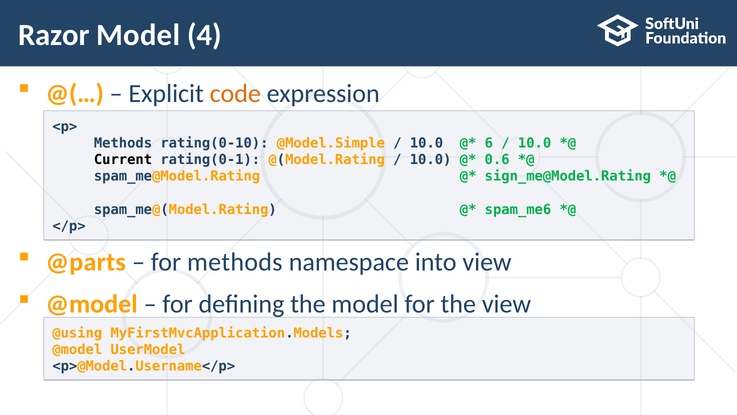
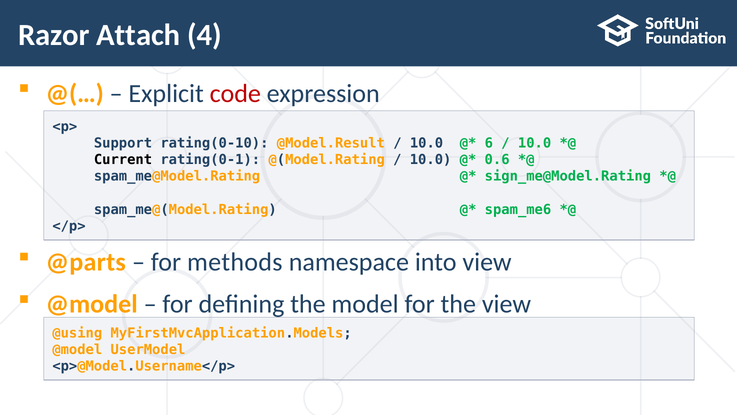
Razor Model: Model -> Attach (138, 35)
code colour: orange -> red (235, 93)
Methods: Methods -> Support (123, 143)
@Model.Simple: @Model.Simple -> @Model.Result (331, 143)
